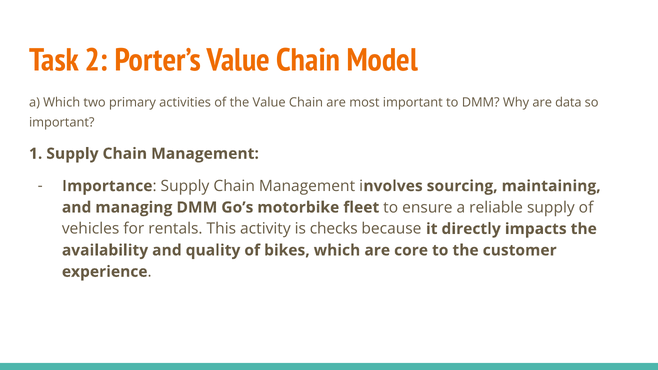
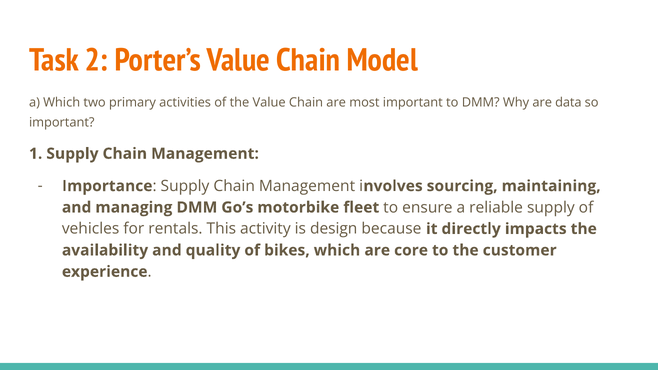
checks: checks -> design (334, 229)
